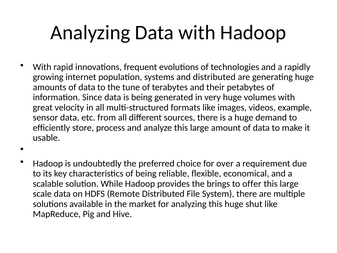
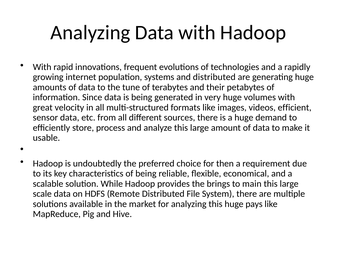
example: example -> efficient (295, 107)
over: over -> then (225, 163)
offer: offer -> main (252, 184)
shut: shut -> pays (254, 204)
